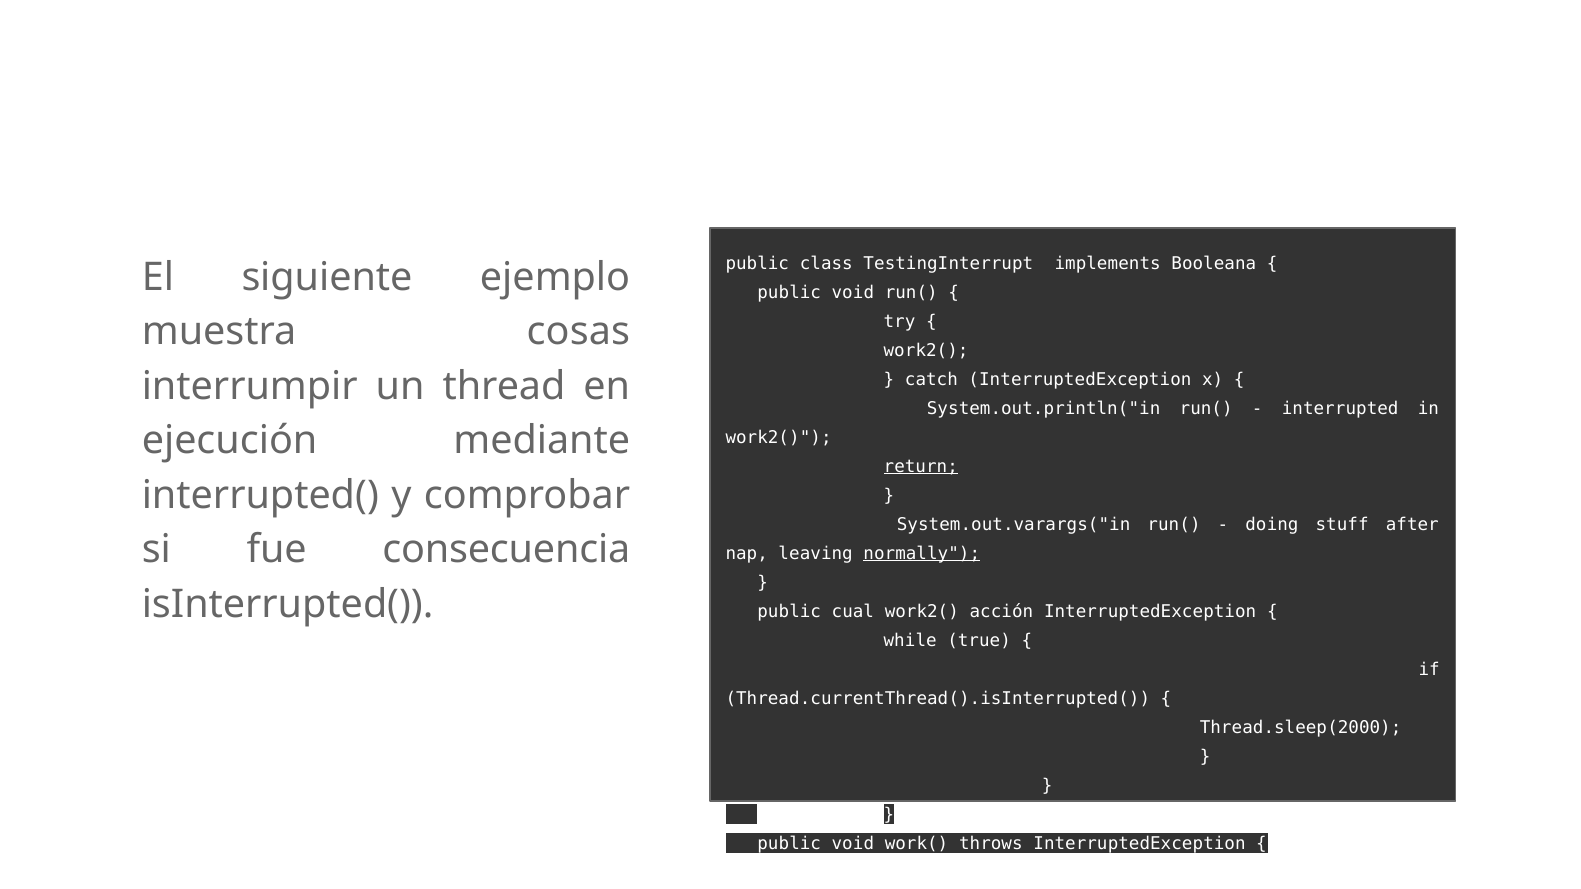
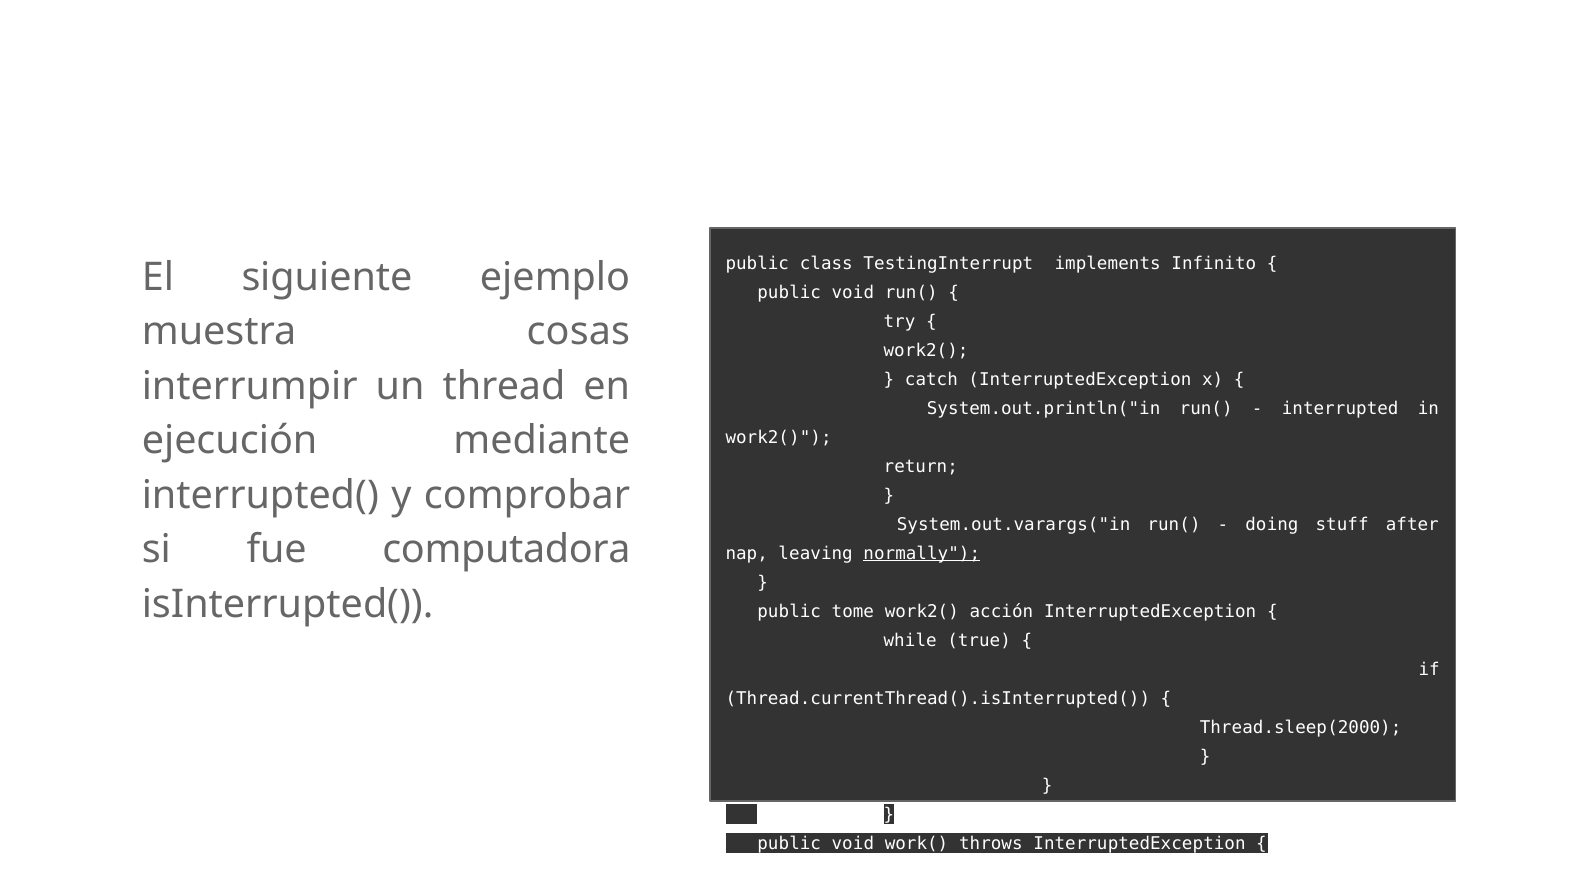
Booleana: Booleana -> Infinito (1214, 264)
return underline: present -> none (921, 467)
consecuencia: consecuencia -> computadora (506, 550)
cual: cual -> tome (853, 612)
